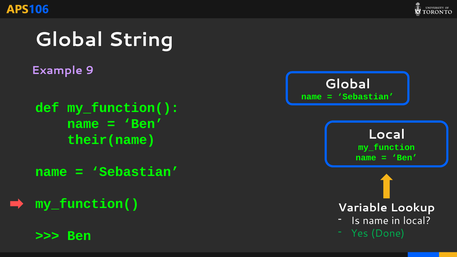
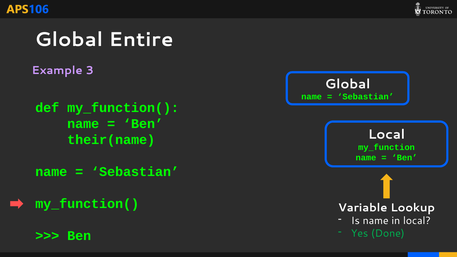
String: String -> Entire (141, 40)
9: 9 -> 3 (90, 71)
